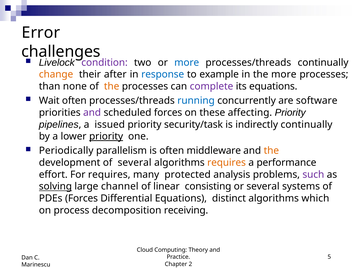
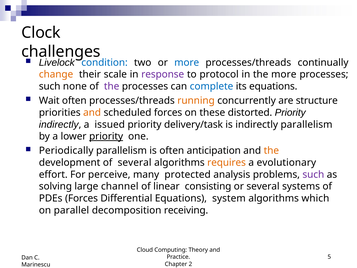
Error: Error -> Clock (41, 33)
condition colour: purple -> blue (105, 62)
after: after -> scale (115, 74)
response colour: blue -> purple (163, 74)
example: example -> protocol (219, 74)
than: than -> such (50, 86)
the colour: orange -> purple (112, 86)
complete colour: purple -> blue (212, 86)
running colour: blue -> orange (196, 101)
software: software -> structure (317, 101)
and colour: purple -> orange (92, 112)
affecting: affecting -> distorted (250, 112)
pipelines: pipelines -> indirectly (59, 124)
security/task: security/task -> delivery/task (193, 124)
indirectly continually: continually -> parallelism (306, 124)
middleware: middleware -> anticipation (214, 151)
performance: performance -> evolutionary (286, 162)
For requires: requires -> perceive (109, 174)
solving underline: present -> none (55, 186)
distinct: distinct -> system (229, 198)
process: process -> parallel (71, 210)
